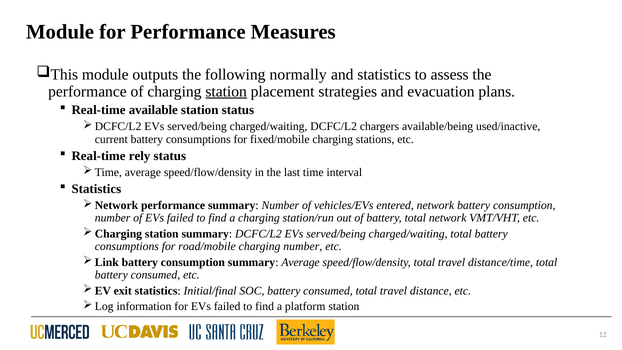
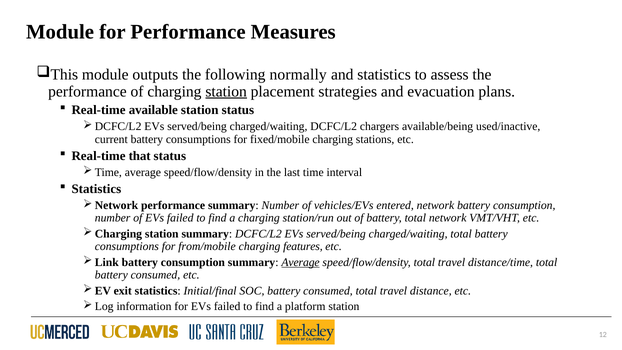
rely: rely -> that (140, 156)
road/mobile: road/mobile -> from/mobile (207, 246)
charging number: number -> features (303, 246)
Average underline: none -> present (301, 262)
